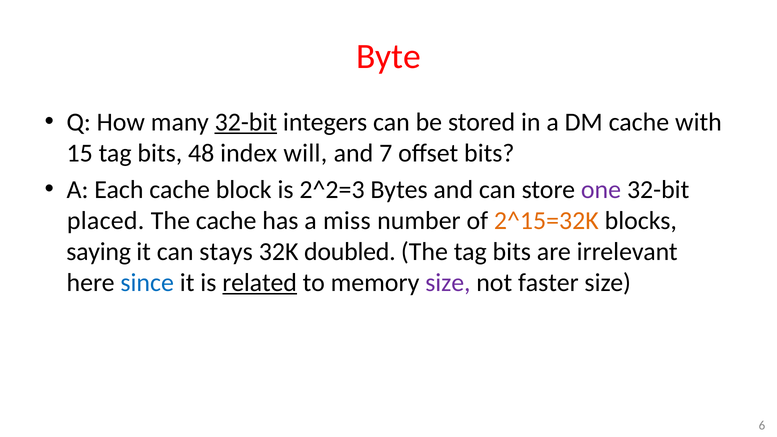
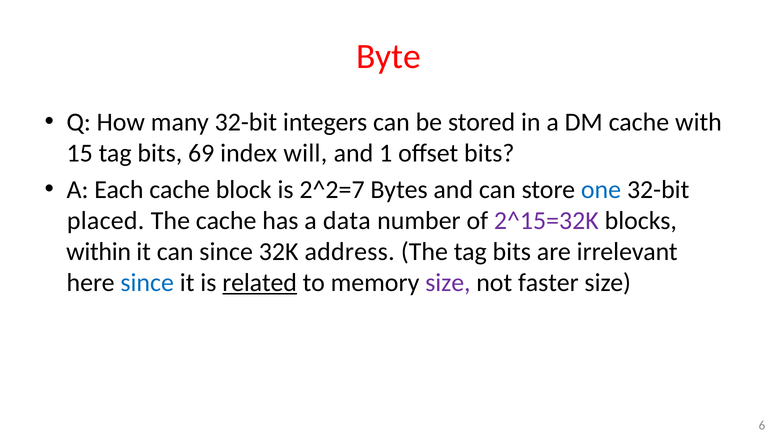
32-bit underline: present -> none (246, 122)
48: 48 -> 69 (201, 153)
7: 7 -> 1 (386, 153)
2^2=3: 2^2=3 -> 2^2=7 (332, 190)
one colour: purple -> blue (601, 190)
miss: miss -> data (347, 221)
2^15=32K colour: orange -> purple (546, 221)
saying: saying -> within (99, 252)
can stays: stays -> since (226, 252)
doubled: doubled -> address (350, 252)
